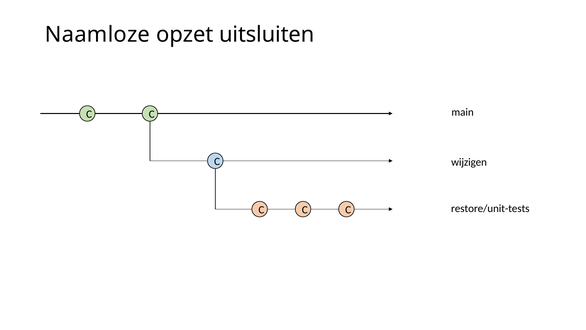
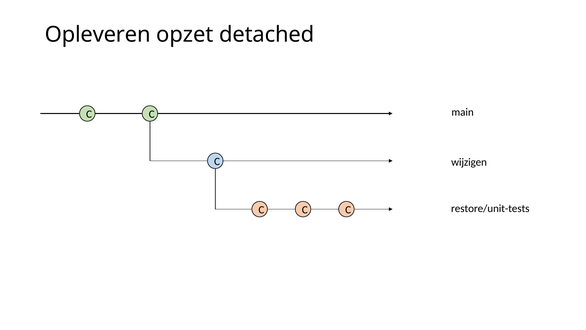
Naamloze: Naamloze -> Opleveren (98, 35)
uitsluiten: uitsluiten -> detached (267, 35)
